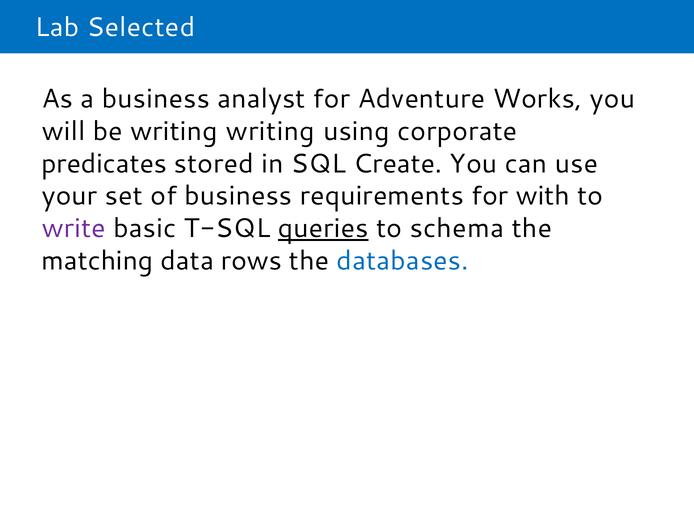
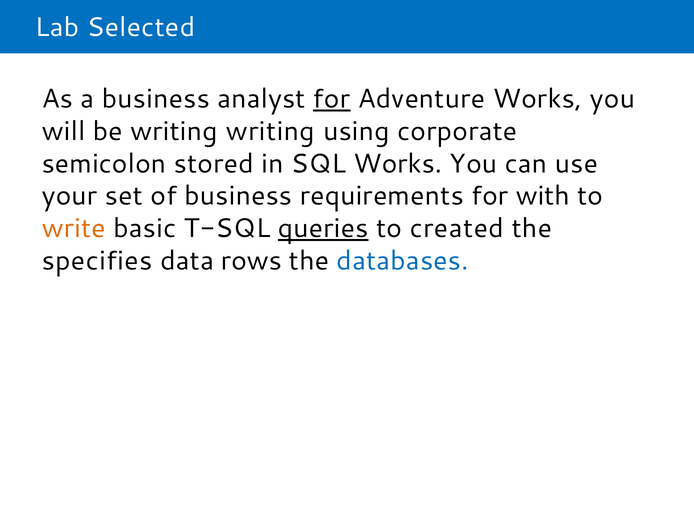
for underline: none -> present (332, 99)
predicates: predicates -> semicolon (104, 164)
SQL Create: Create -> Works (398, 164)
write colour: purple -> orange (74, 229)
schema: schema -> created (457, 229)
matching: matching -> specifies (97, 261)
